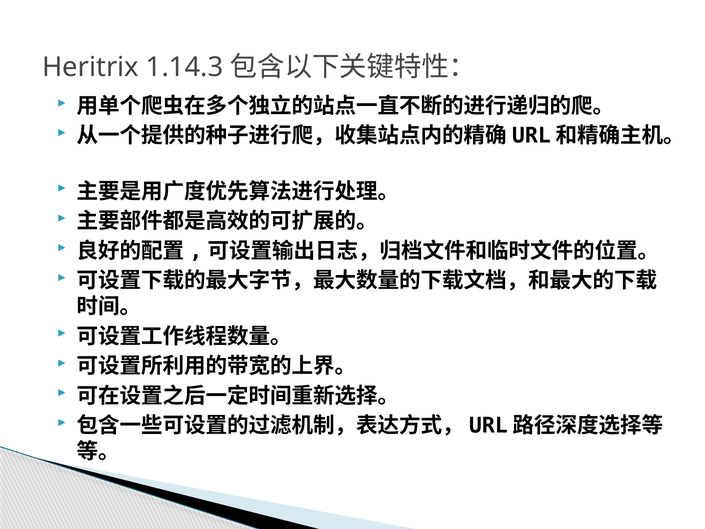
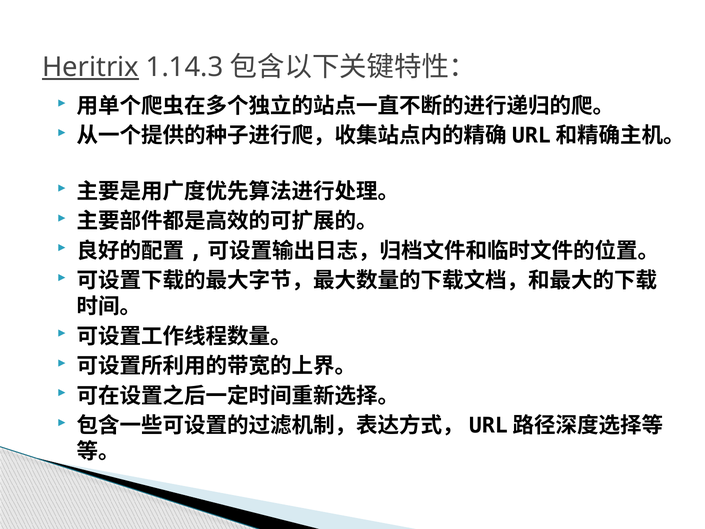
Heritrix underline: none -> present (91, 67)
